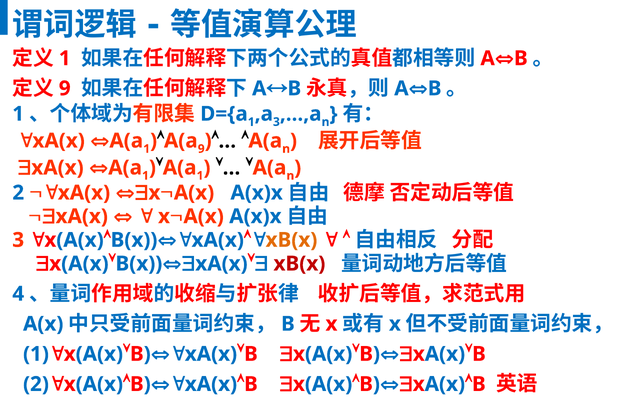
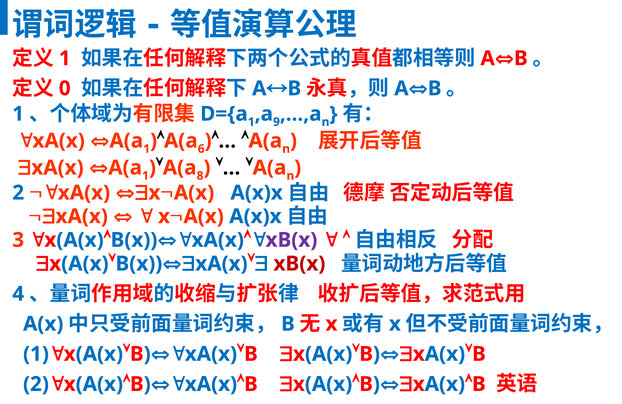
9: 9 -> 0 (65, 88)
3: 3 -> 9 (276, 122)
9: 9 -> 6 (201, 149)
1: 1 -> 8 (200, 176)
xB(x colour: orange -> purple (291, 240)
